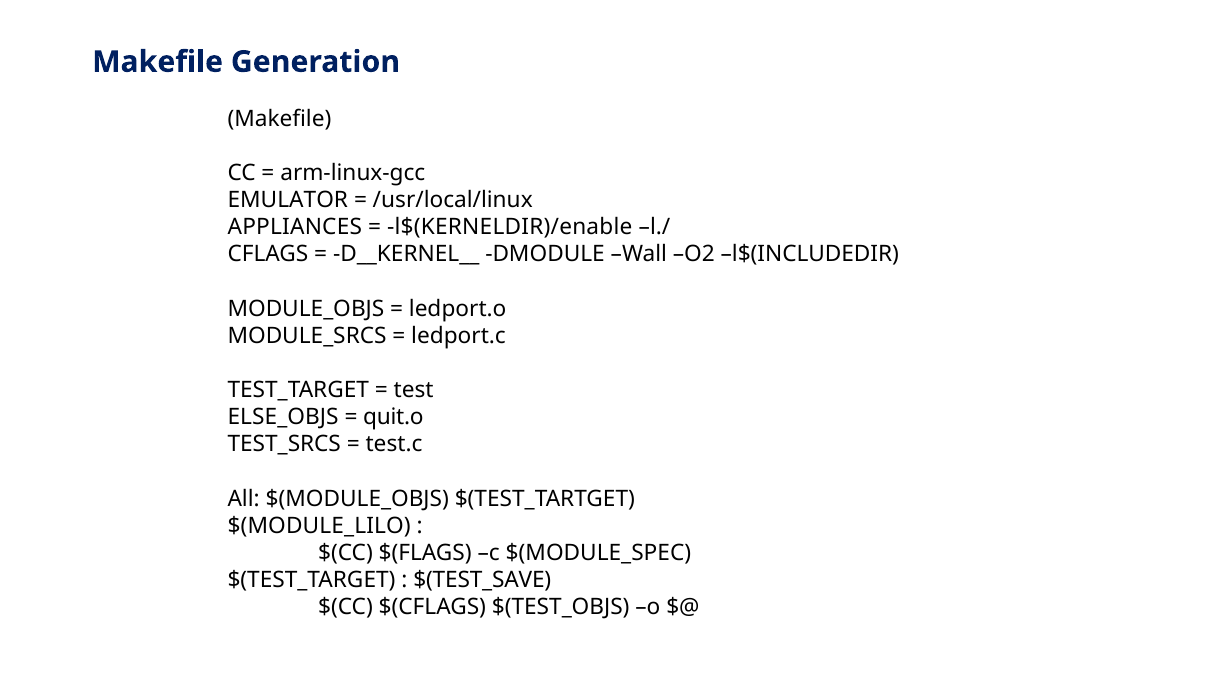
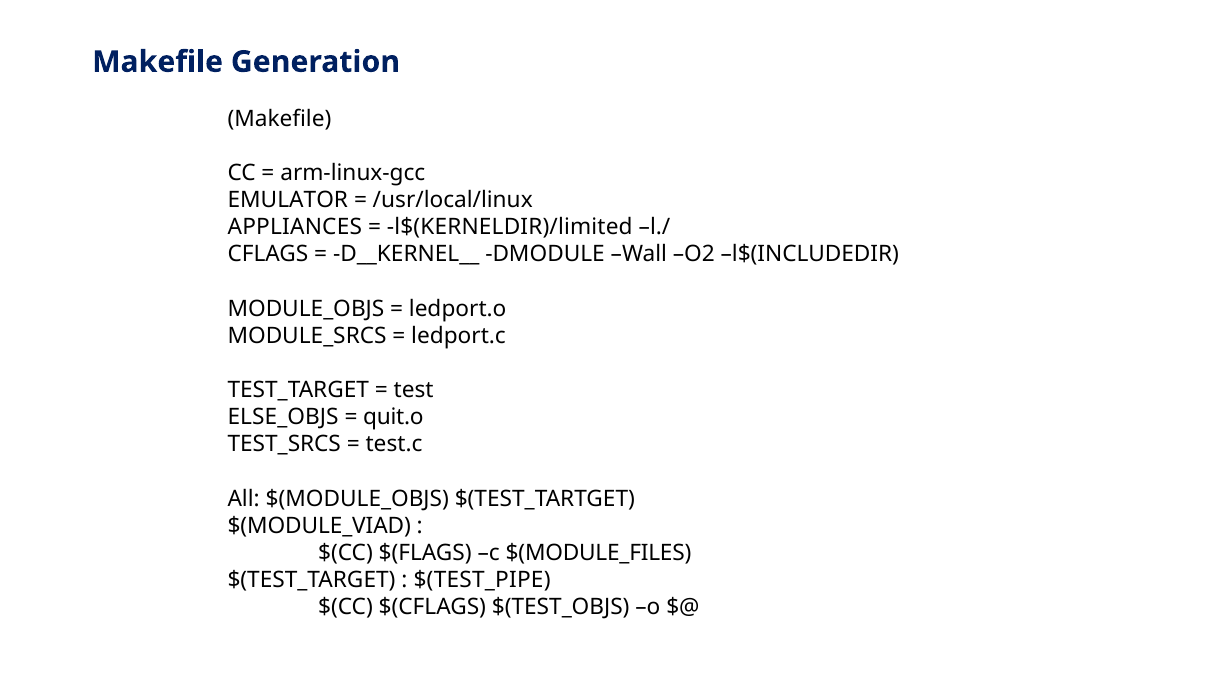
l$(KERNELDIR)/enable: l$(KERNELDIR)/enable -> l$(KERNELDIR)/limited (510, 227)
$(MODULE_LILO: $(MODULE_LILO -> $(MODULE_VIAD (319, 526)
$(MODULE_SPEC: $(MODULE_SPEC -> $(MODULE_FILES (599, 554)
$(TEST_SAVE: $(TEST_SAVE -> $(TEST_PIPE (482, 581)
